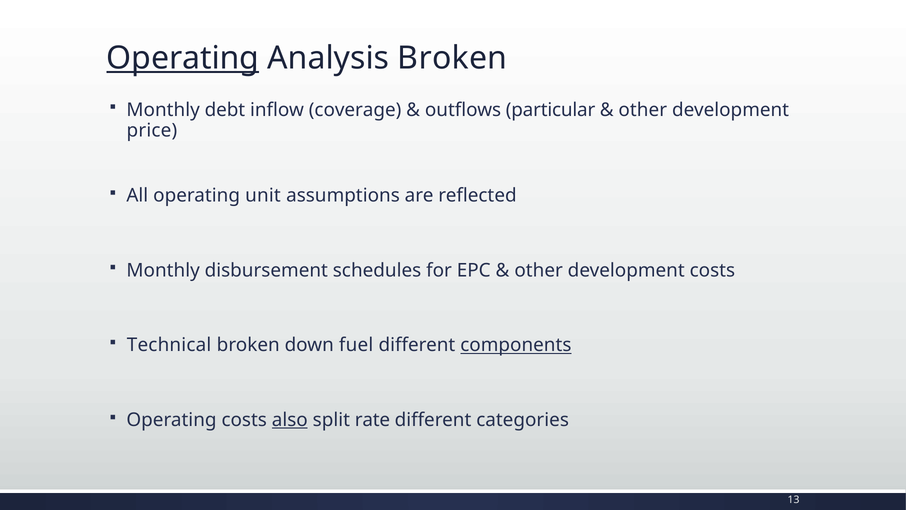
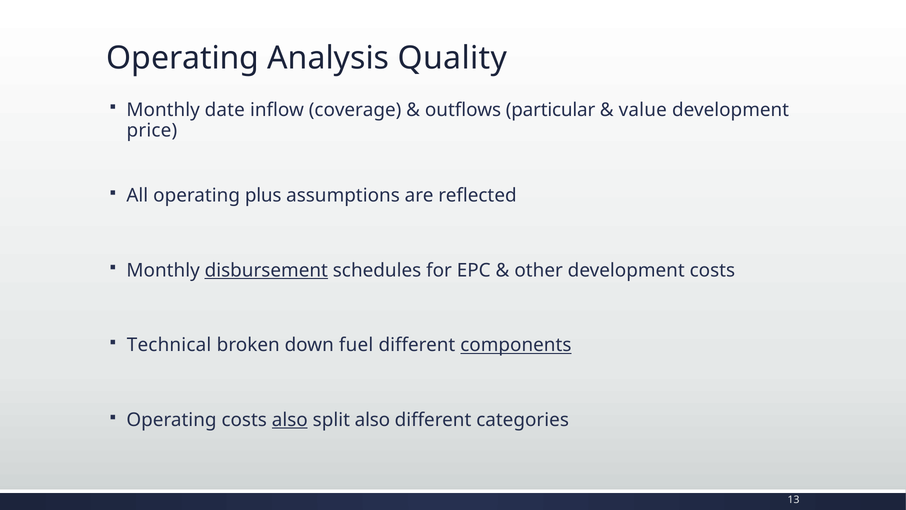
Operating underline: present -> none (183, 58)
Analysis Broken: Broken -> Quality (452, 58)
debt: debt -> date (225, 110)
other: other -> value (643, 110)
unit: unit -> plus (263, 195)
disbursement underline: none -> present (266, 270)
split rate: rate -> also (372, 420)
